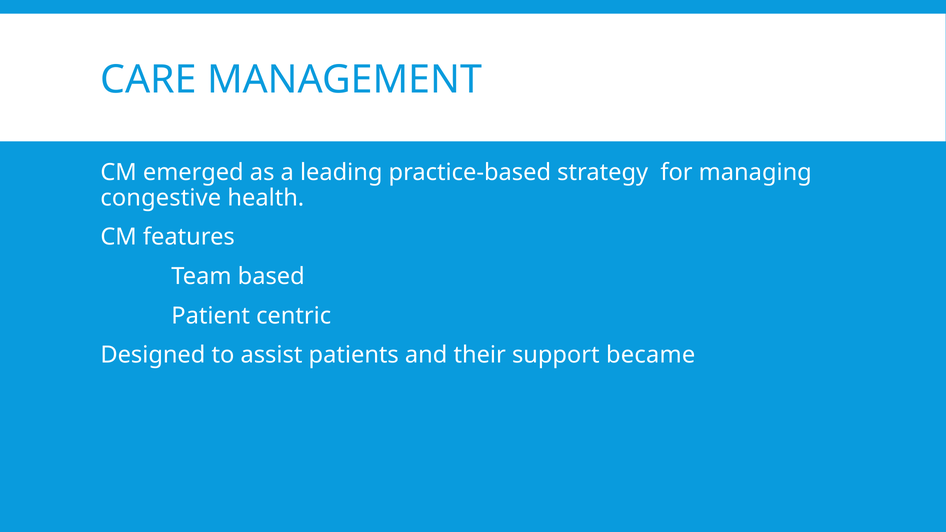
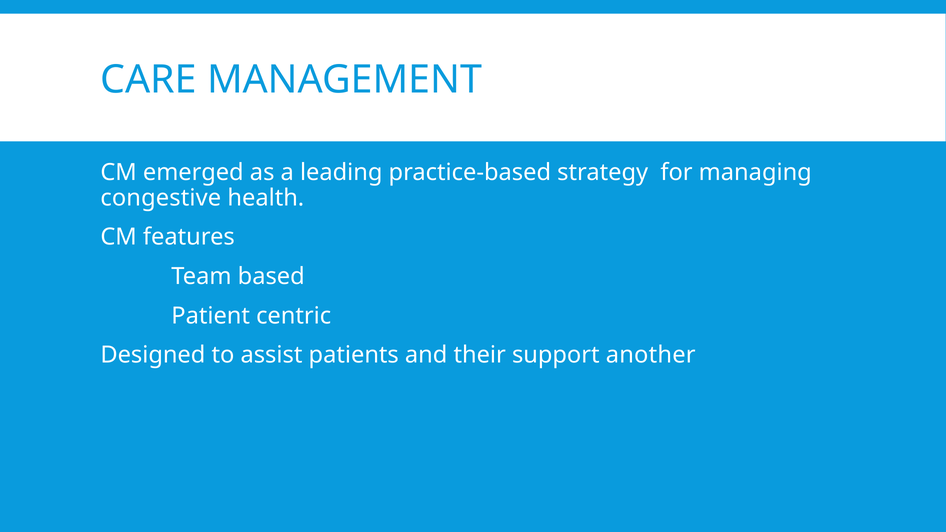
became: became -> another (651, 355)
